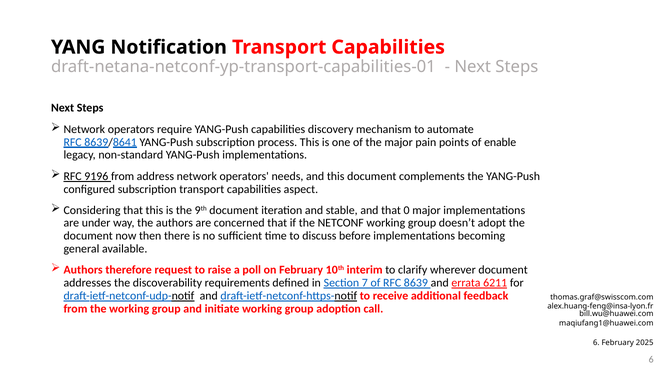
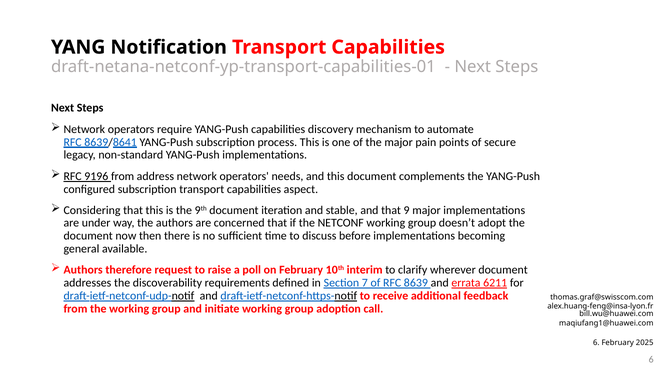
enable: enable -> secure (500, 142)
0: 0 -> 9 (407, 210)
